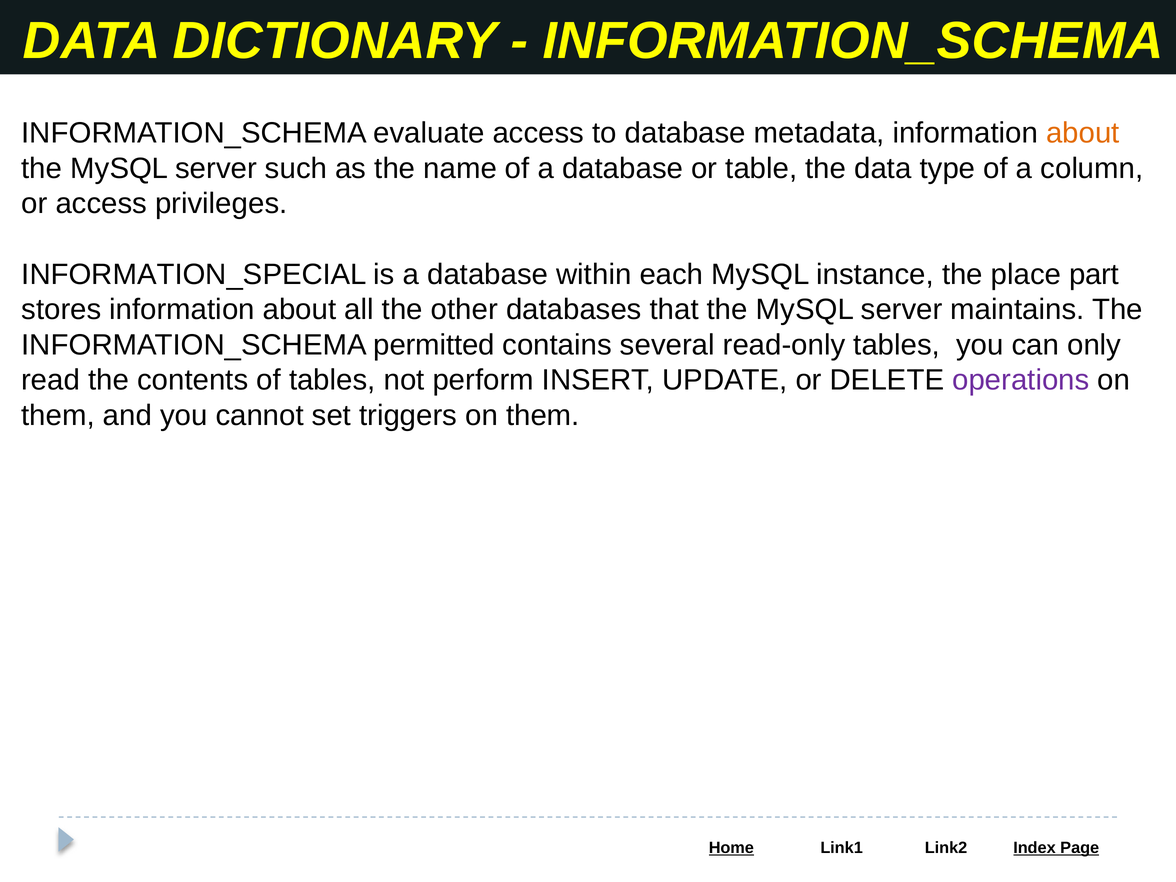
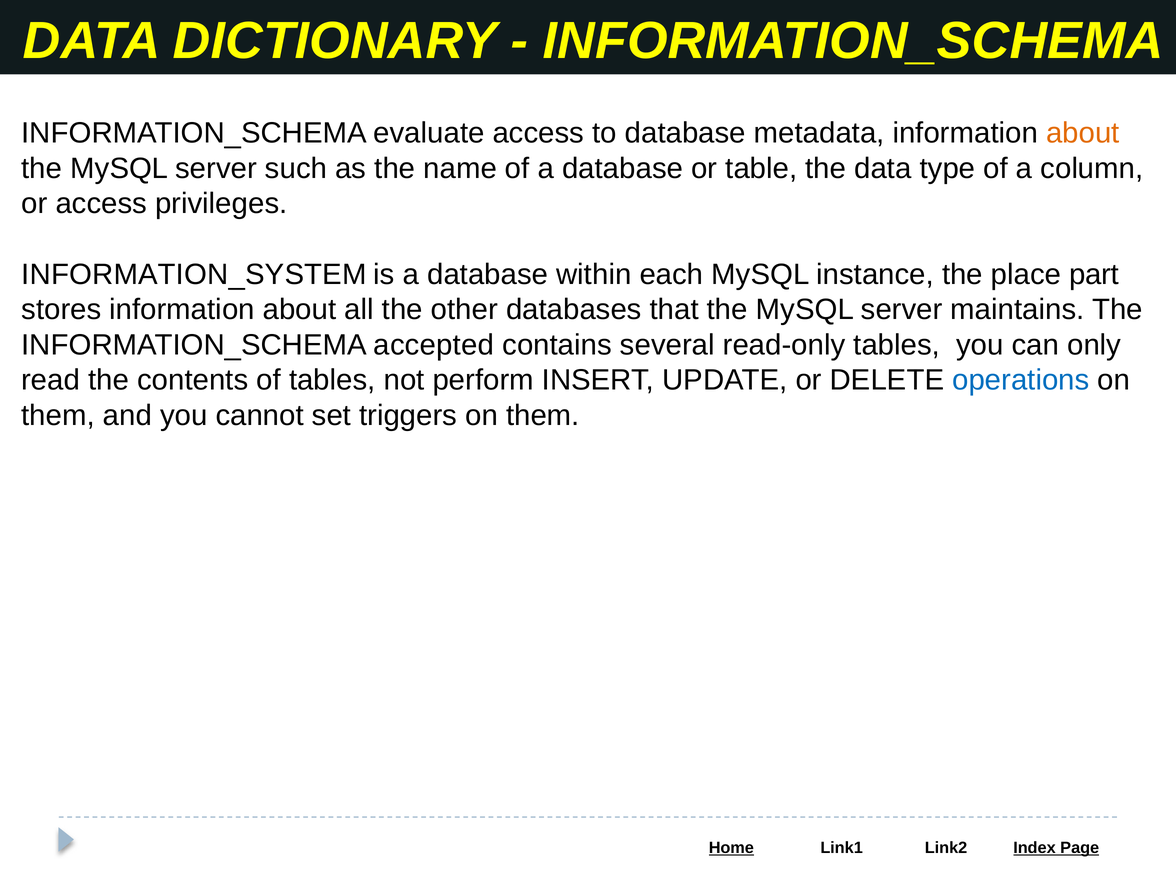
INFORMATION_SPECIAL: INFORMATION_SPECIAL -> INFORMATION_SYSTEM (194, 274)
permitted: permitted -> accepted (434, 345)
operations colour: purple -> blue (1021, 380)
